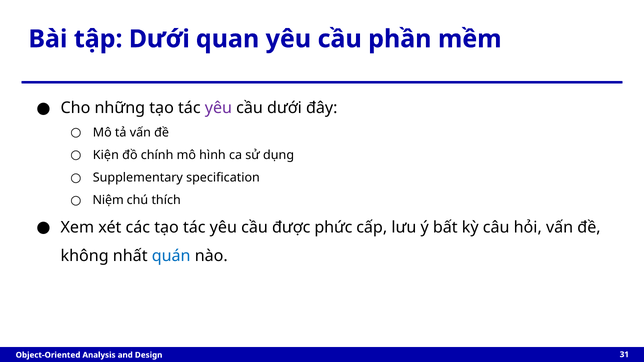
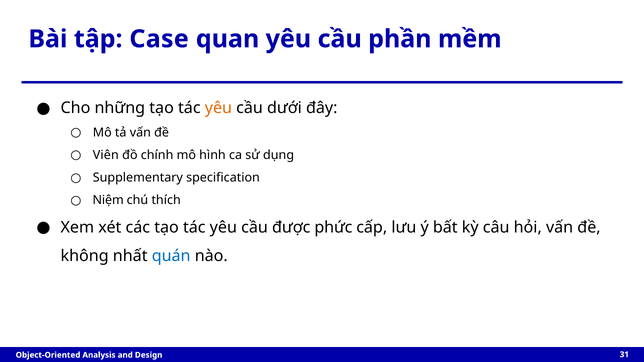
tập Dưới: Dưới -> Case (159, 39)
yêu colour: purple -> orange (218, 108)
Kiện: Kiện -> Viên (106, 155)
